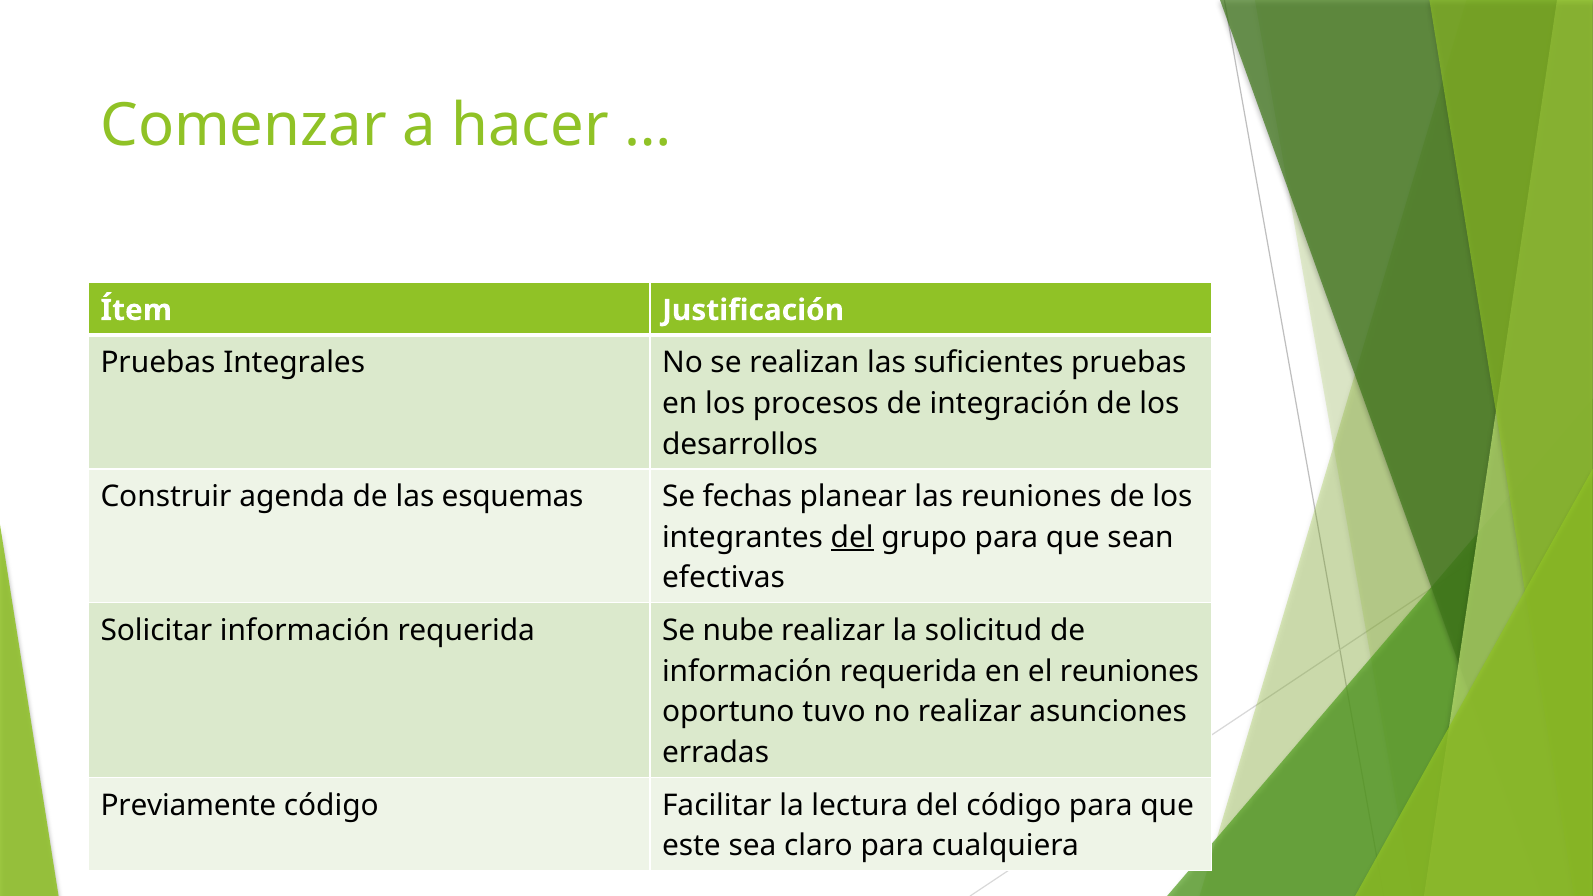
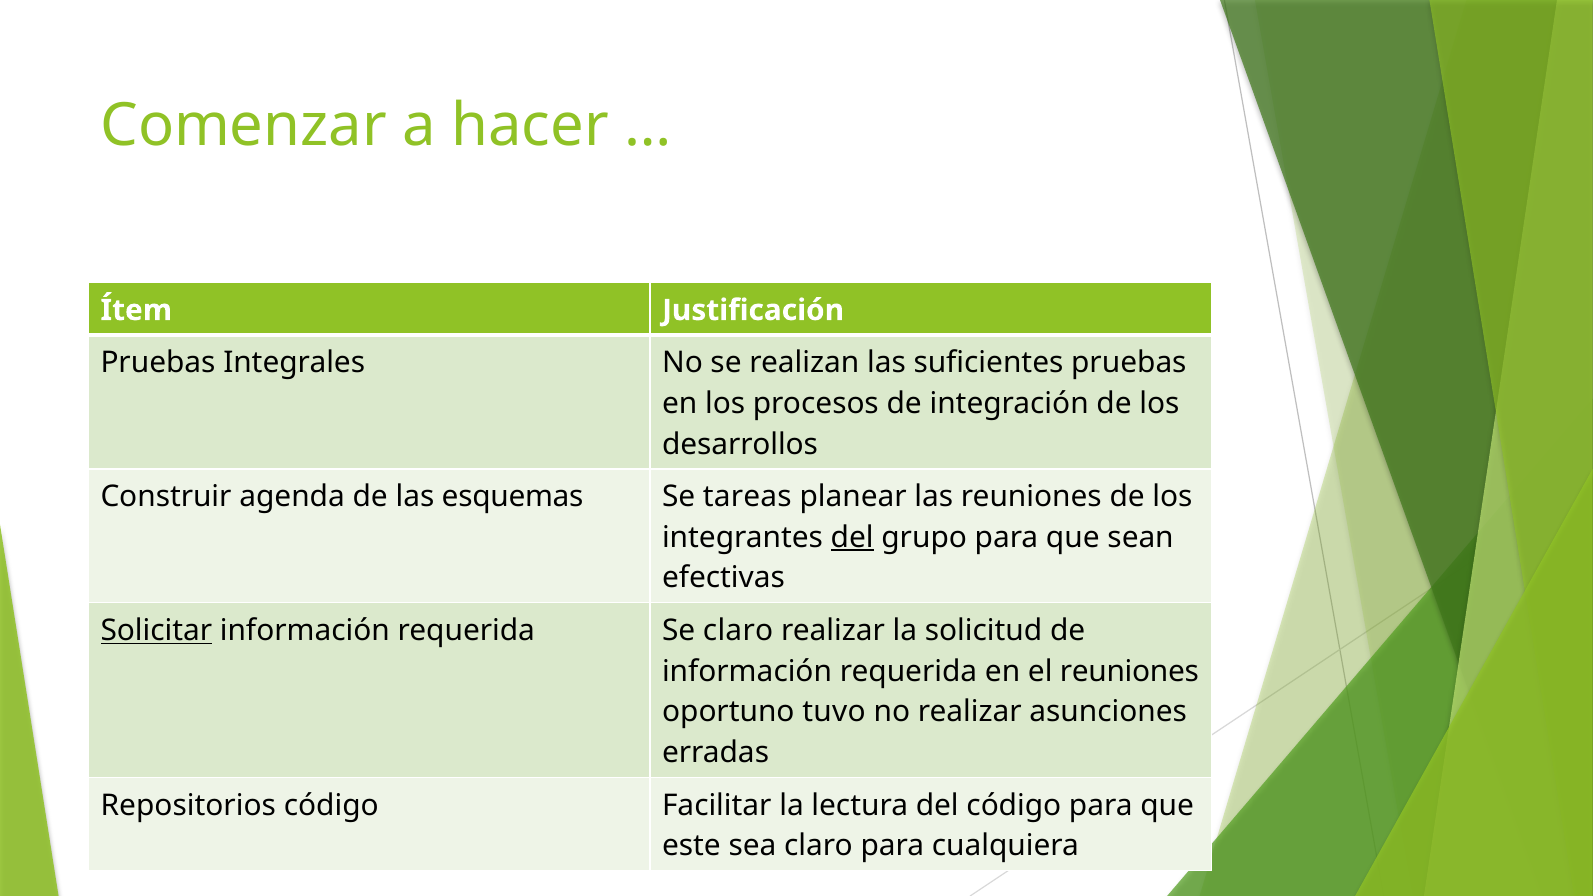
fechas: fechas -> tareas (747, 497)
Solicitar underline: none -> present (156, 631)
Se nube: nube -> claro (738, 631)
Previamente: Previamente -> Repositorios (188, 805)
